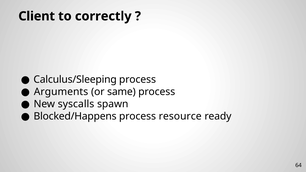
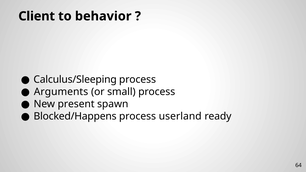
correctly: correctly -> behavior (103, 16)
same: same -> small (121, 92)
syscalls: syscalls -> present (76, 104)
resource: resource -> userland (180, 116)
